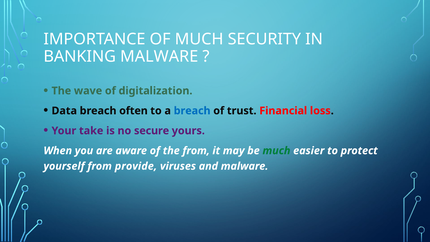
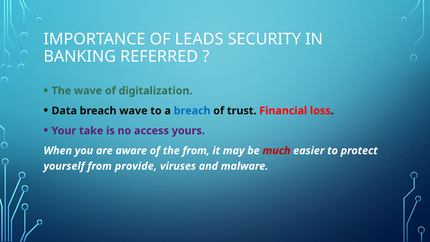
OF MUCH: MUCH -> LEADS (199, 39)
BANKING MALWARE: MALWARE -> REFERRED (159, 56)
breach often: often -> wave (133, 111)
secure: secure -> access (152, 131)
much colour: green -> red (276, 151)
